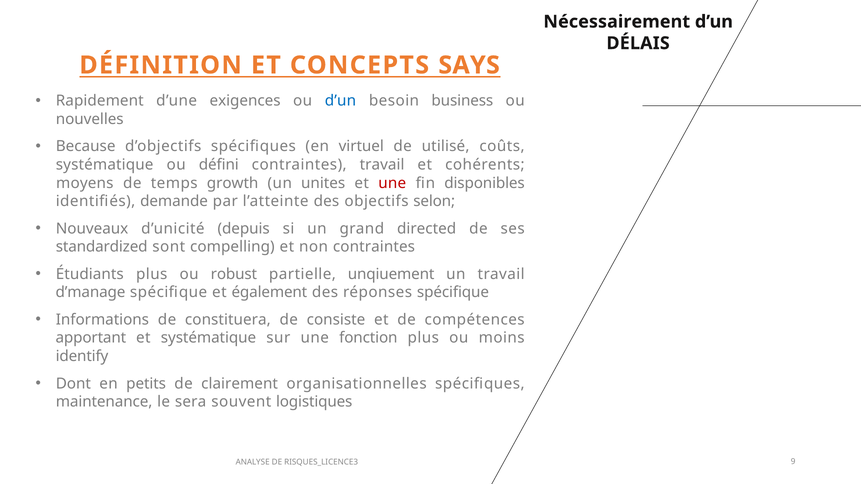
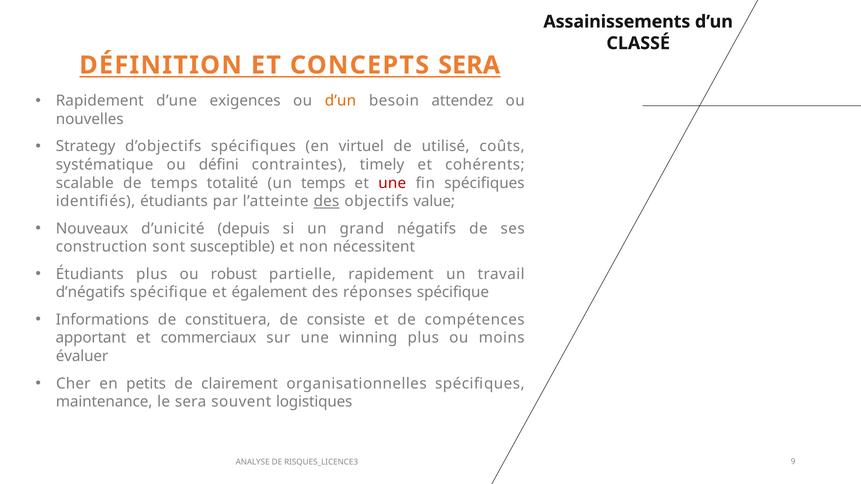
Nécessairement: Nécessairement -> Assainissements (617, 22)
DÉLAIS: DÉLAIS -> CLASSÉ (638, 43)
CONCEPTS SAYS: SAYS -> SERA (469, 65)
d’un colour: blue -> orange (340, 101)
business: business -> attendez (462, 101)
Because: Because -> Strategy (86, 147)
contraintes travail: travail -> timely (382, 165)
moyens: moyens -> scalable (85, 183)
growth: growth -> totalité (233, 183)
un unites: unites -> temps (323, 183)
fin disponibles: disponibles -> spécifiques (484, 183)
identifiés demande: demande -> étudiants (174, 201)
des underline: none -> present (326, 201)
selon: selon -> value (434, 201)
directed: directed -> négatifs (427, 229)
standardized: standardized -> construction (102, 247)
compelling: compelling -> susceptible (232, 247)
non contraintes: contraintes -> nécessitent (374, 247)
partielle unqiuement: unqiuement -> rapidement (391, 274)
d’manage: d’manage -> d’négatifs (90, 293)
et systématique: systématique -> commerciaux (209, 338)
fonction: fonction -> winning (368, 338)
identify: identify -> évaluer (82, 356)
Dont: Dont -> Cher (73, 384)
